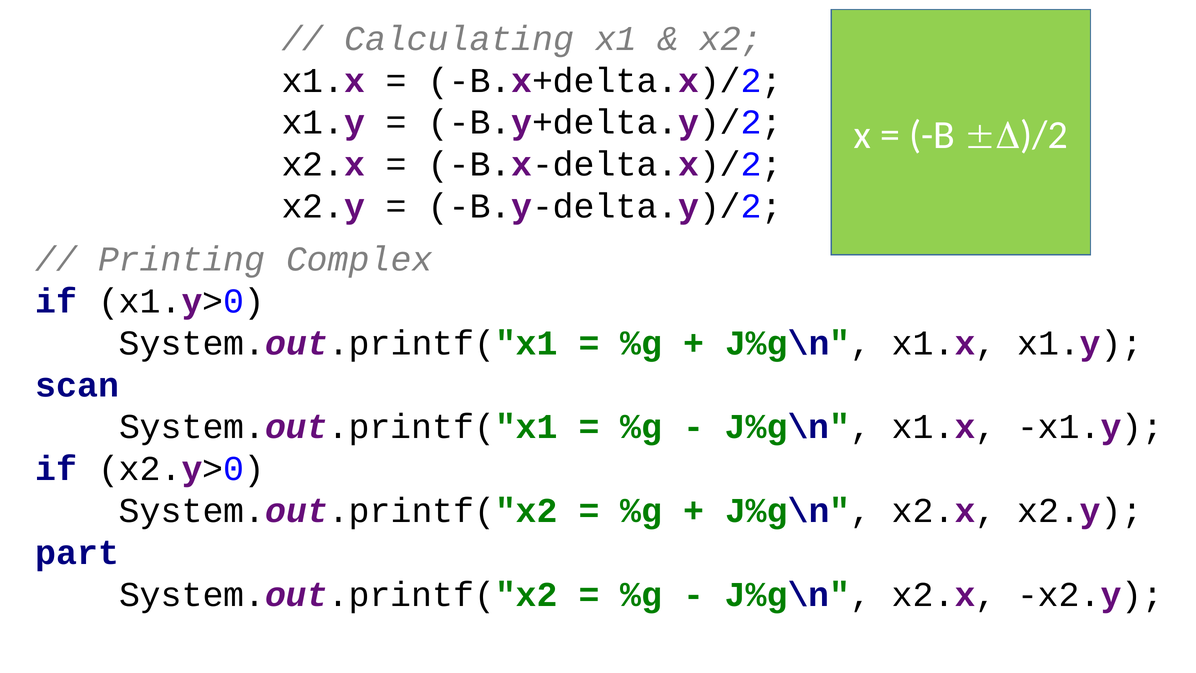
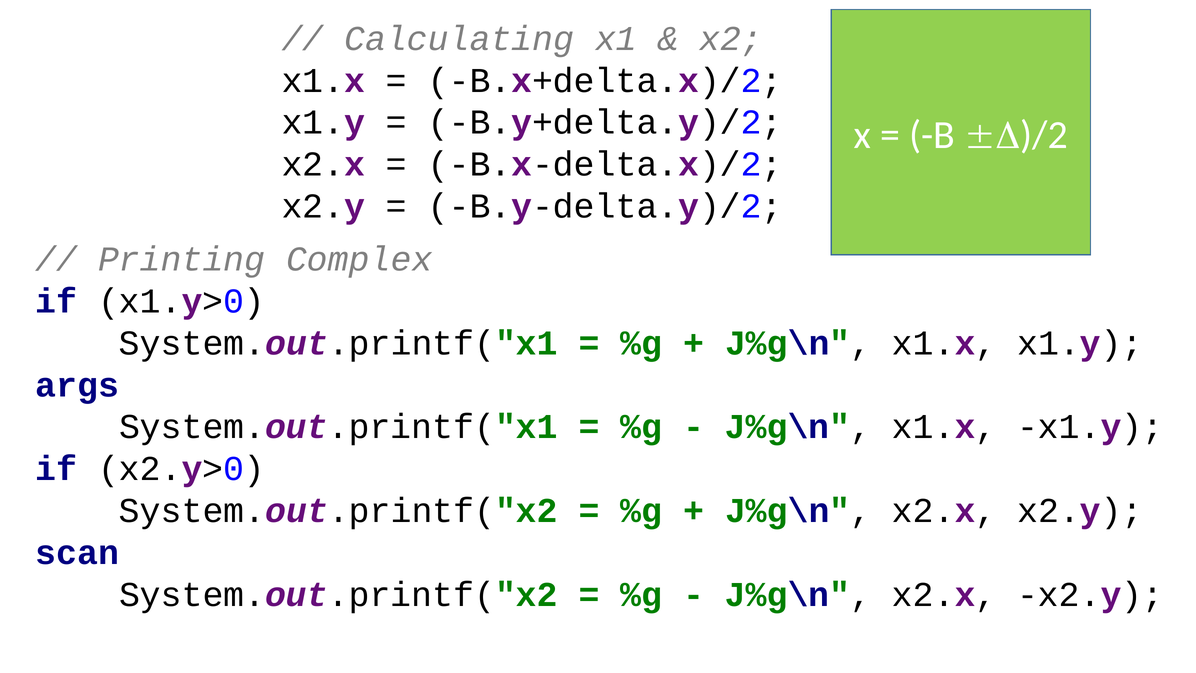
scan: scan -> args (77, 385)
part: part -> scan (77, 552)
